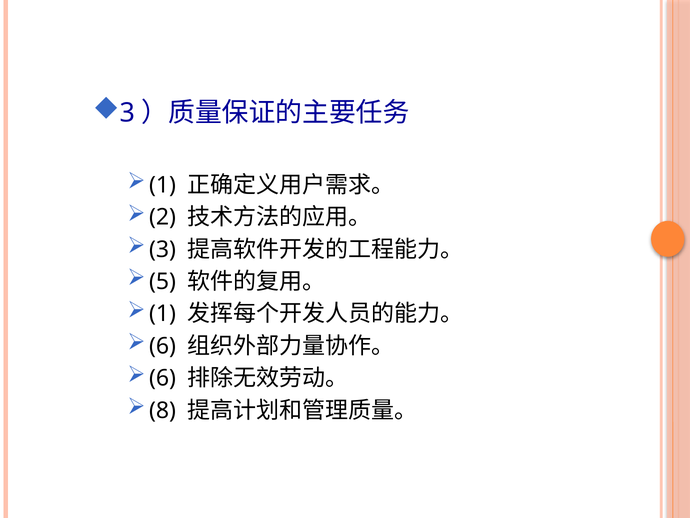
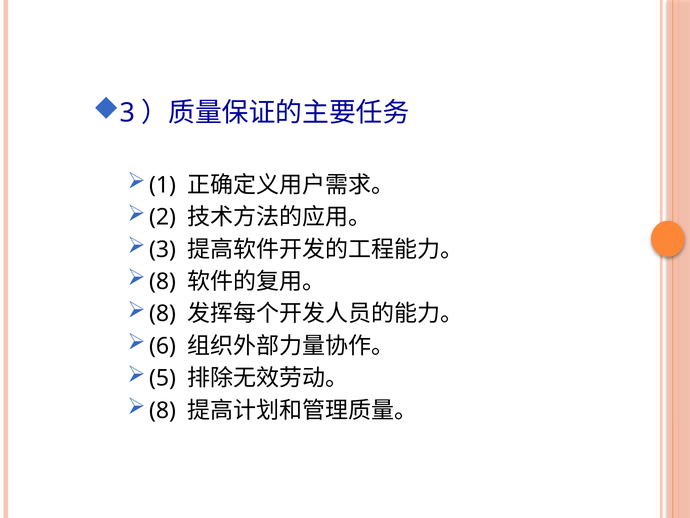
5: 5 -> 8 (163, 281)
1: 1 -> 8 (163, 314)
6: 6 -> 5 (163, 378)
